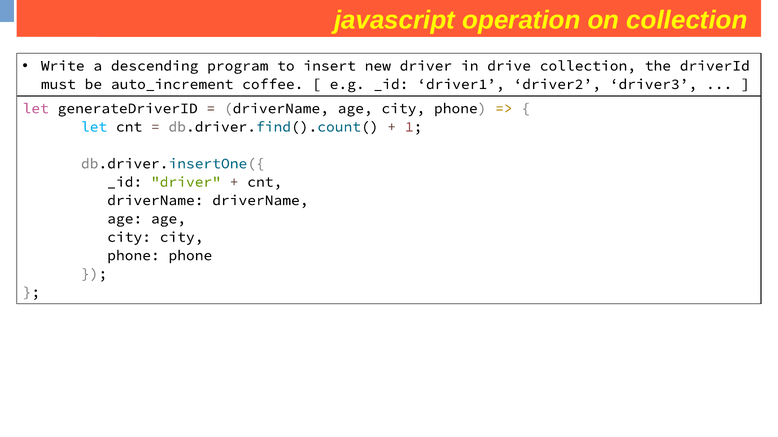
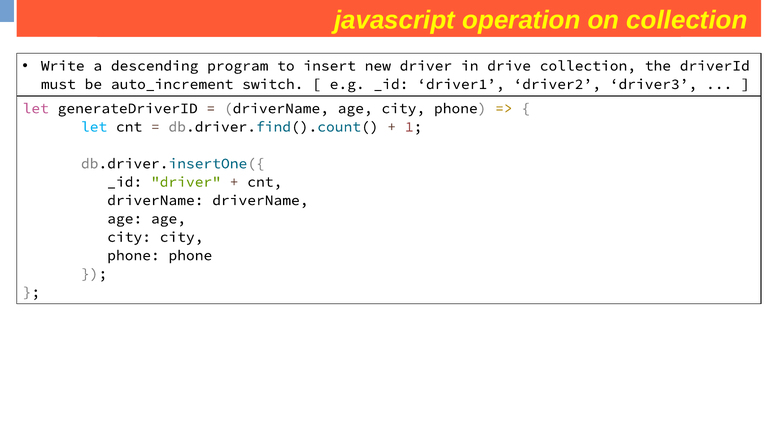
coffee: coffee -> switch (273, 84)
